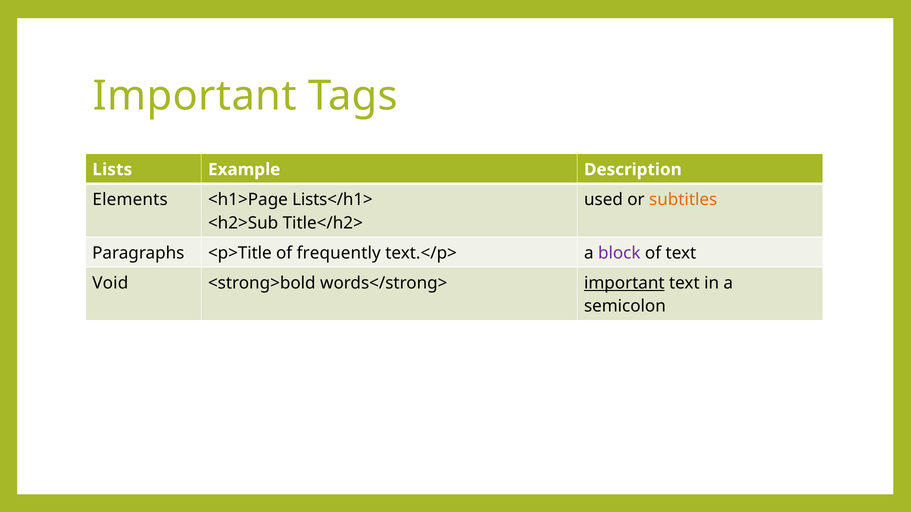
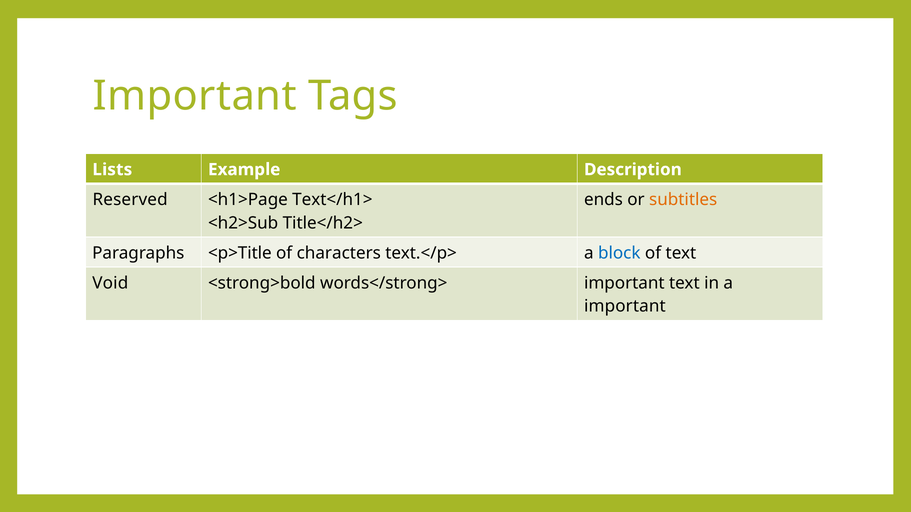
Elements: Elements -> Reserved (130, 200)
Lists</h1>: Lists</h1> -> Text</h1> (332, 200)
used: used -> ends (603, 200)
frequently: frequently -> characters (339, 253)
block colour: purple -> blue (619, 253)
important underline: present -> none (624, 283)
semicolon: semicolon -> important (625, 307)
